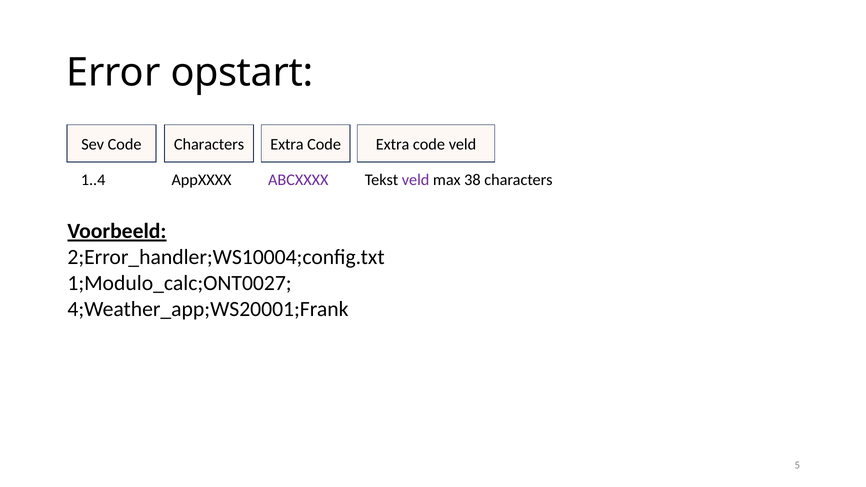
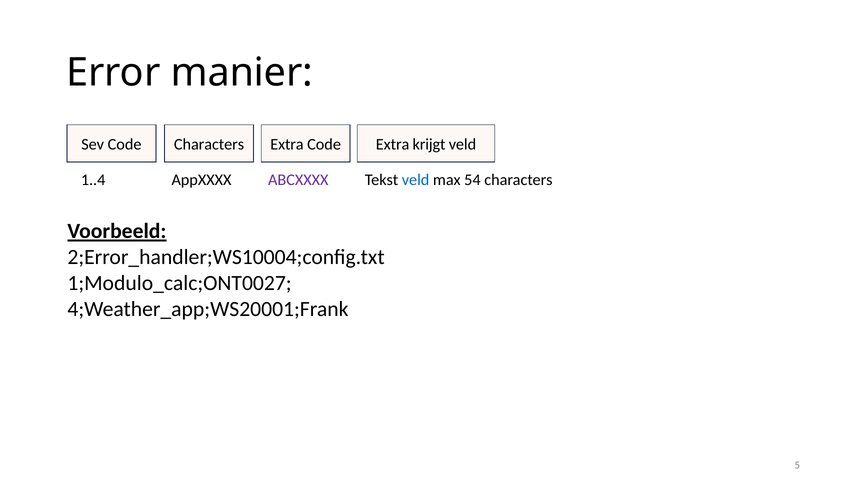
opstart: opstart -> manier (242, 73)
code: code -> krijgt (429, 144)
veld colour: purple -> blue (416, 180)
38: 38 -> 54 (472, 180)
